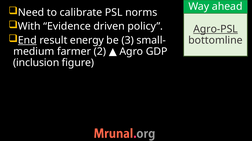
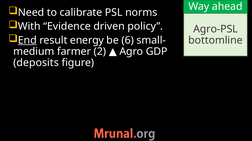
Agro-PSL underline: present -> none (216, 29)
3: 3 -> 6 (128, 40)
inclusion: inclusion -> deposits (36, 63)
